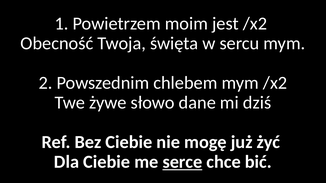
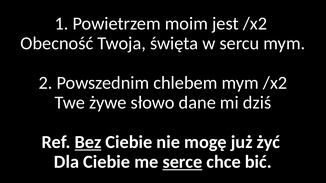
Bez underline: none -> present (88, 142)
